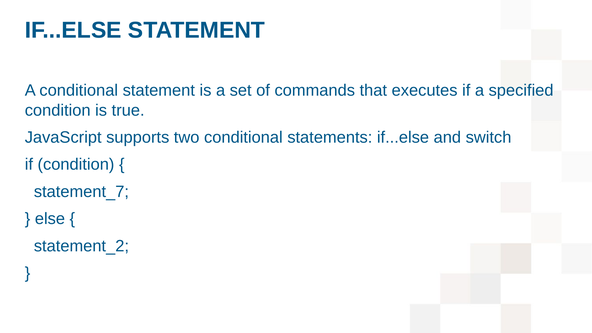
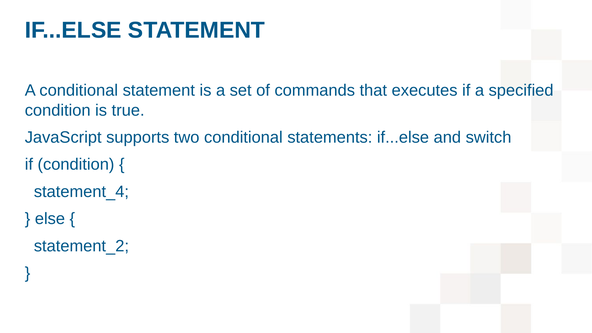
statement_7: statement_7 -> statement_4 (81, 192)
